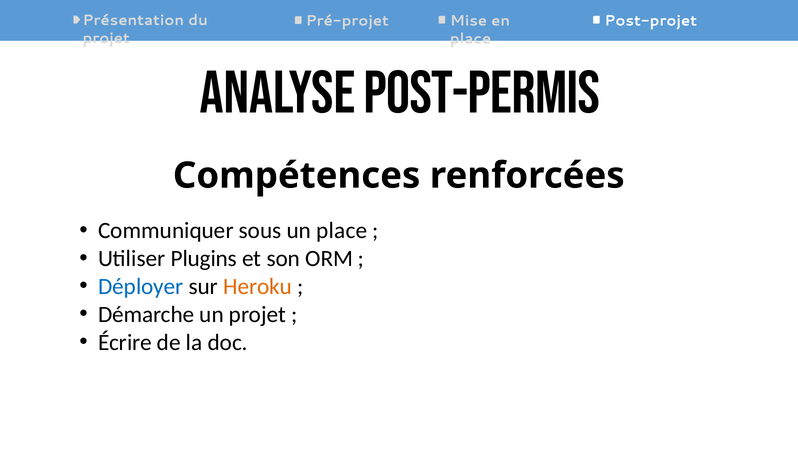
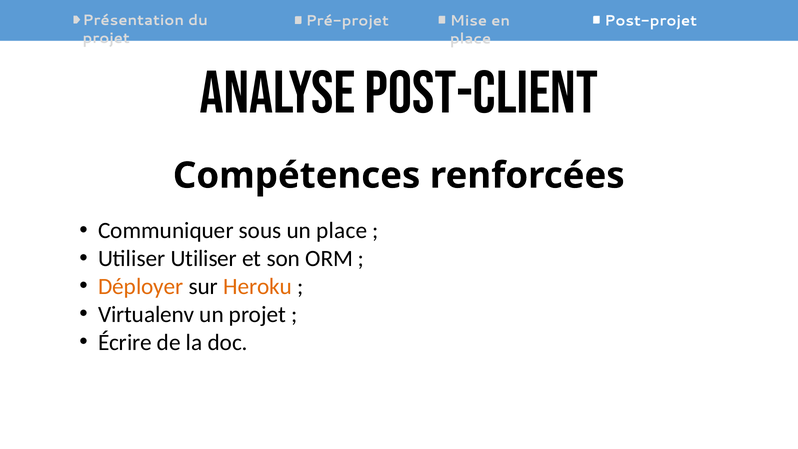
post-permis: post-permis -> post-client (481, 93)
Utiliser Plugins: Plugins -> Utiliser (204, 259)
Déployer colour: blue -> orange (141, 286)
Démarche: Démarche -> Virtualenv (146, 314)
